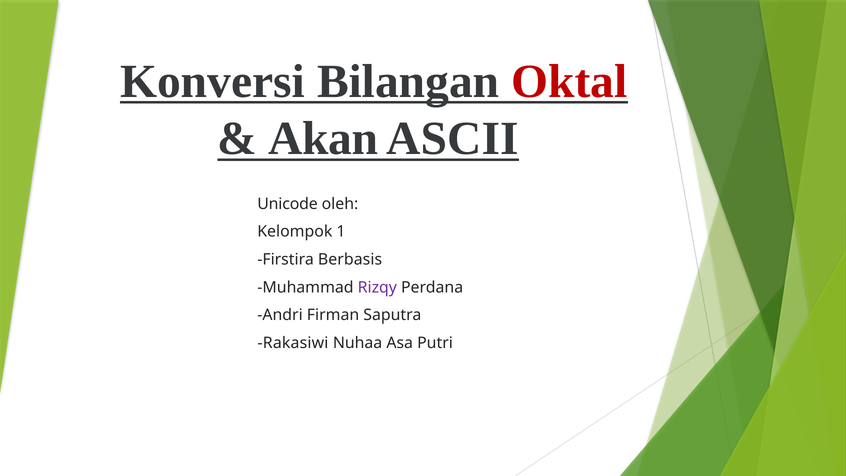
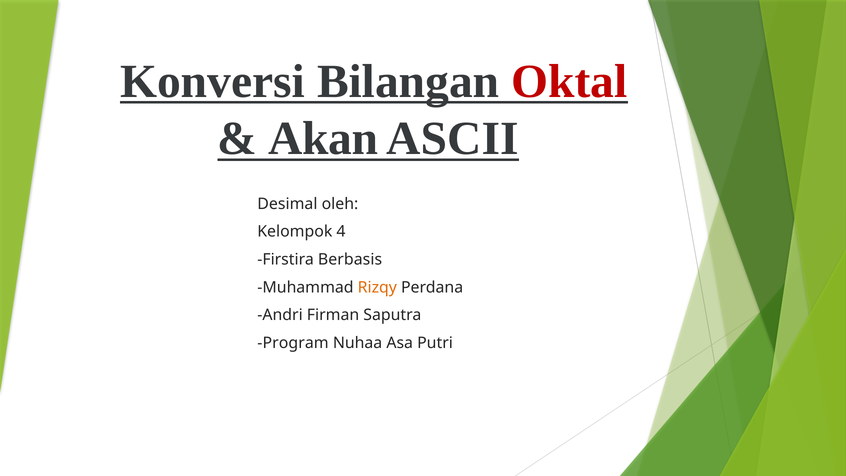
Unicode: Unicode -> Desimal (287, 204)
1: 1 -> 4 (341, 232)
Rizqy colour: purple -> orange (377, 287)
Rakasiwi: Rakasiwi -> Program (293, 343)
